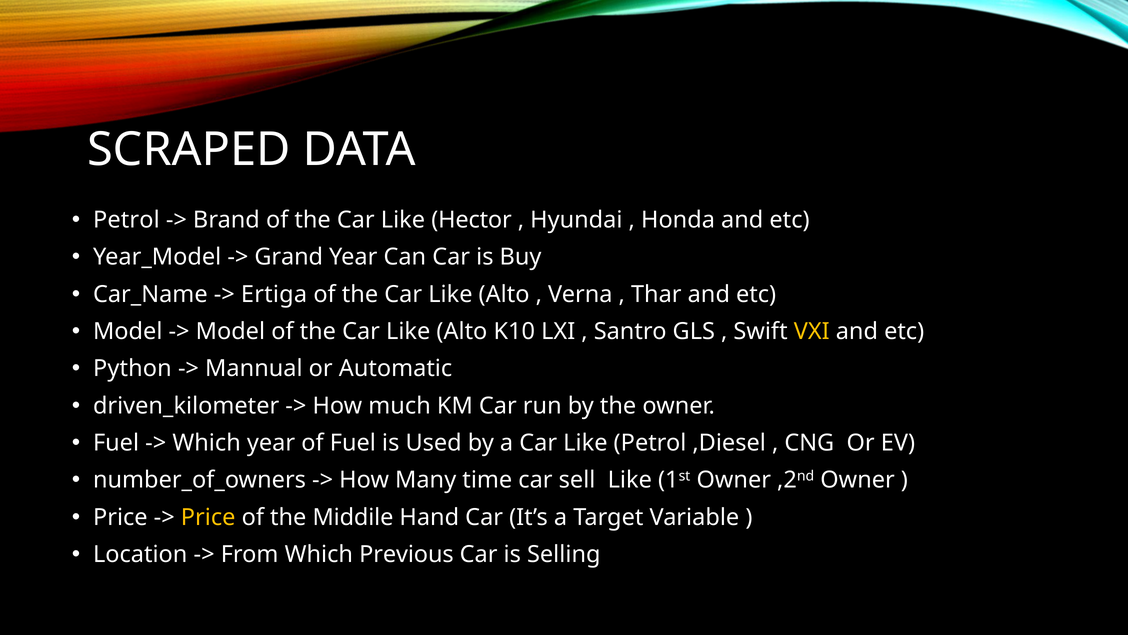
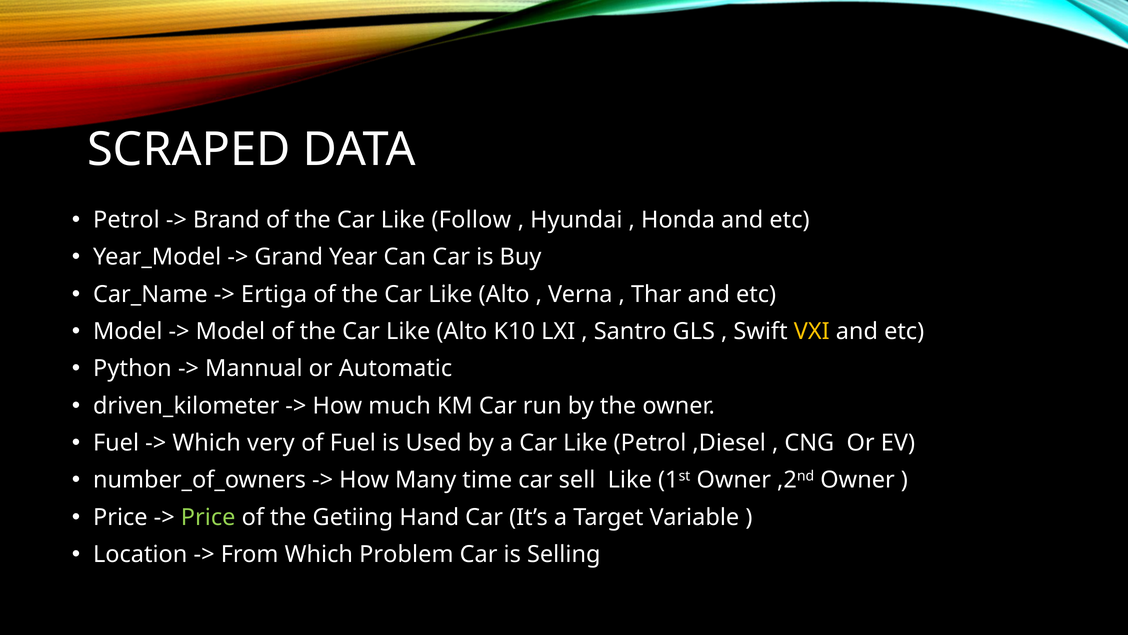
Hector: Hector -> Follow (471, 220)
Which year: year -> very (271, 443)
Price colour: yellow -> light green (208, 517)
Middile: Middile -> Getiing (353, 517)
Previous: Previous -> Problem (406, 554)
